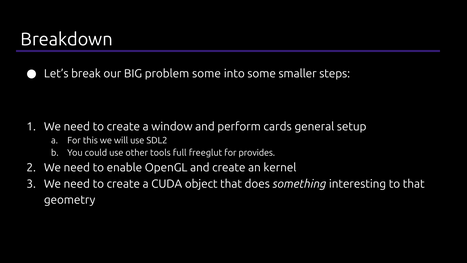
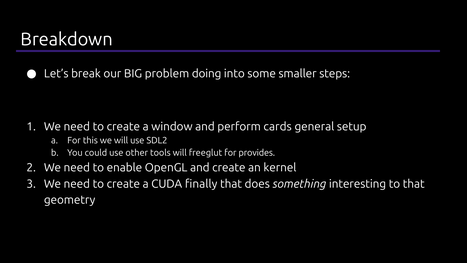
problem some: some -> doing (207, 73)
tools full: full -> will (180, 153)
object: object -> finally (201, 184)
